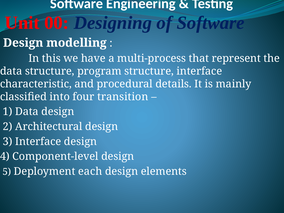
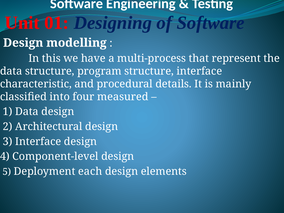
00: 00 -> 01 (57, 23)
transition: transition -> measured (123, 97)
